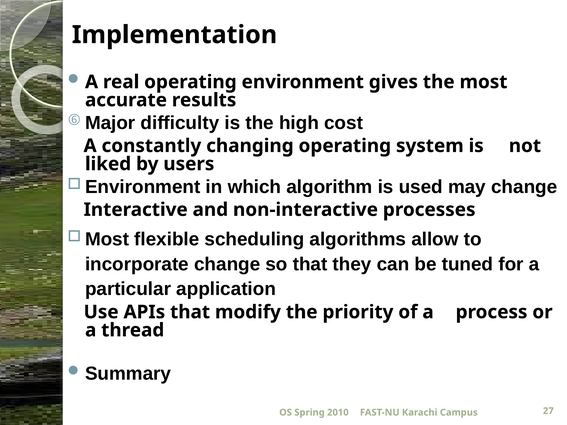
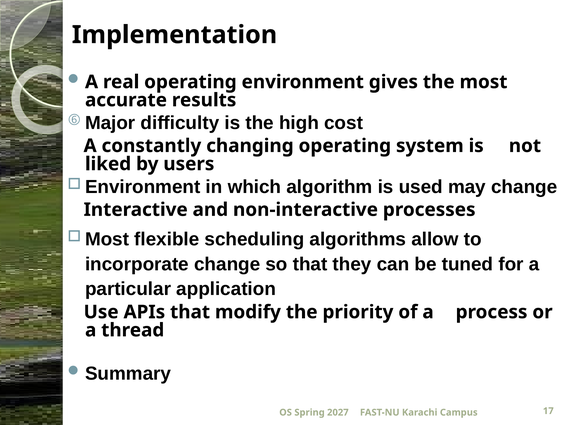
2010: 2010 -> 2027 (338, 413)
27: 27 -> 17 (548, 411)
